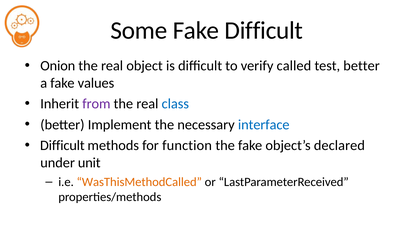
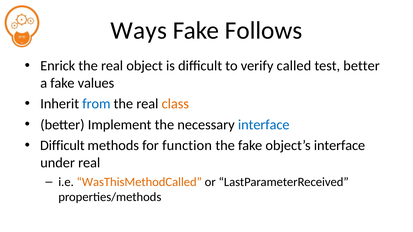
Some: Some -> Ways (139, 30)
Fake Difficult: Difficult -> Follows (264, 30)
Onion: Onion -> Enrick (58, 66)
from colour: purple -> blue (96, 104)
class colour: blue -> orange (175, 104)
object’s declared: declared -> interface (339, 146)
under unit: unit -> real (89, 163)
